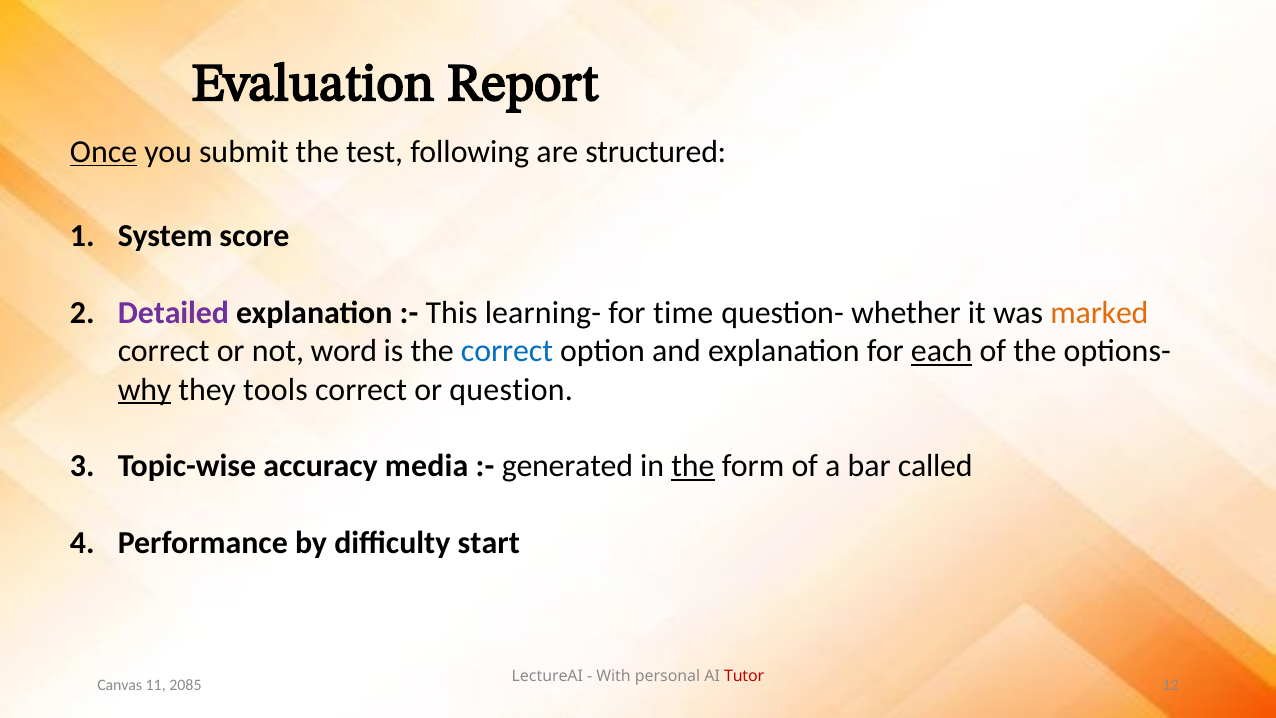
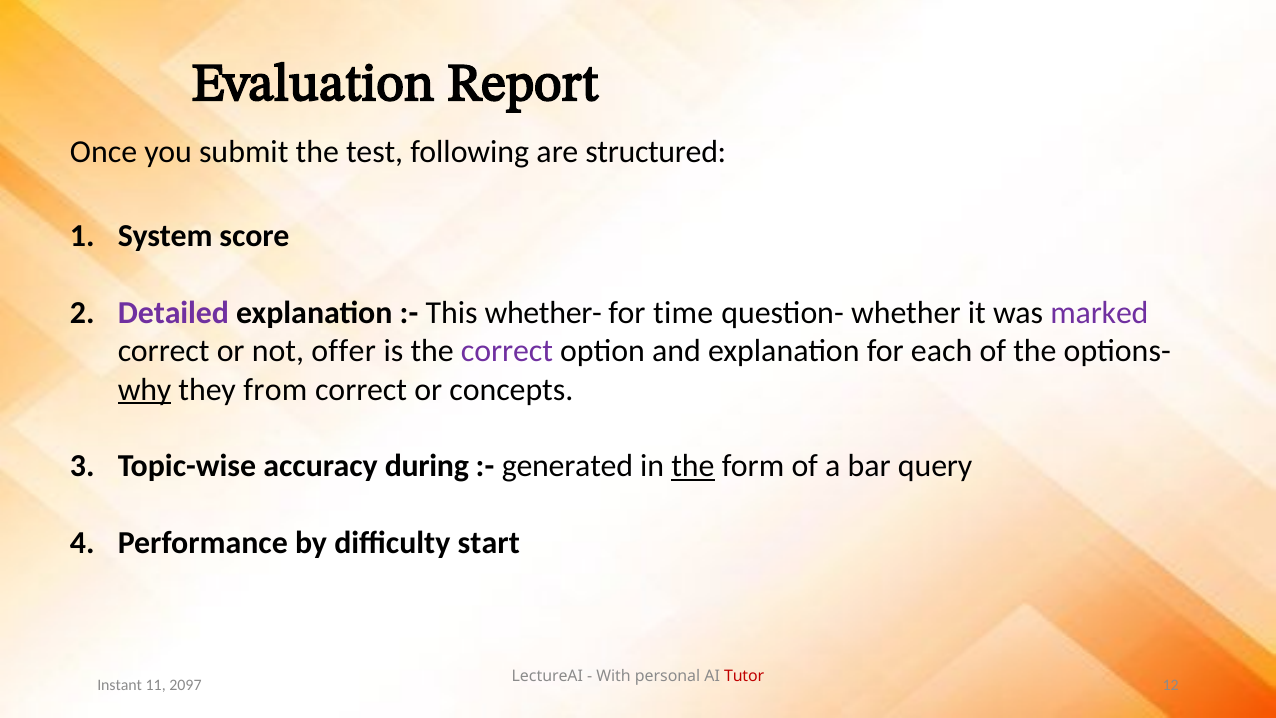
Once underline: present -> none (104, 152)
learning-: learning- -> whether- (543, 313)
marked colour: orange -> purple (1099, 313)
word: word -> offer (344, 351)
correct colour: blue -> purple (507, 351)
each underline: present -> none (942, 351)
tools: tools -> from (275, 389)
question: question -> concepts (511, 389)
media: media -> during (427, 466)
called: called -> query (935, 466)
Canvas: Canvas -> Instant (120, 685)
2085: 2085 -> 2097 (185, 685)
